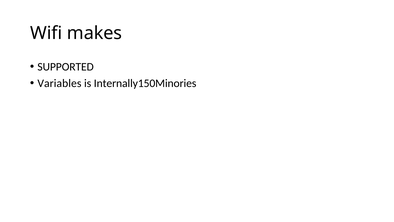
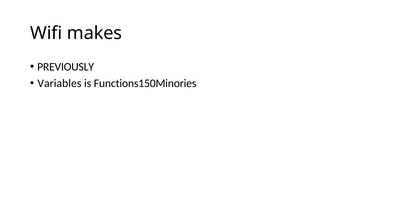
SUPPORTED: SUPPORTED -> PREVIOUSLY (66, 67)
Internally150Minories: Internally150Minories -> Functions150Minories (145, 83)
